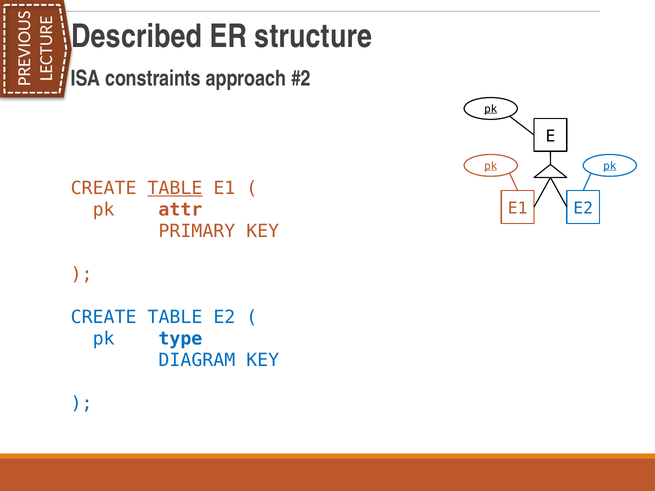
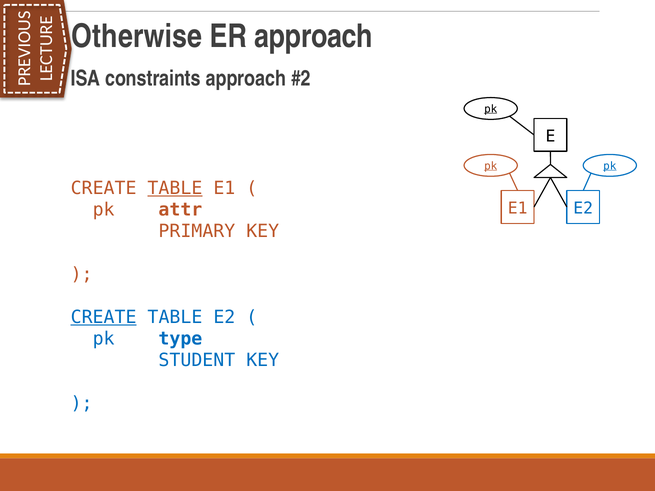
Described: Described -> Otherwise (137, 36)
ER structure: structure -> approach (314, 36)
CREATE underline: none -> present (104, 317)
DIAGRAM: DIAGRAM -> STUDENT (197, 360)
